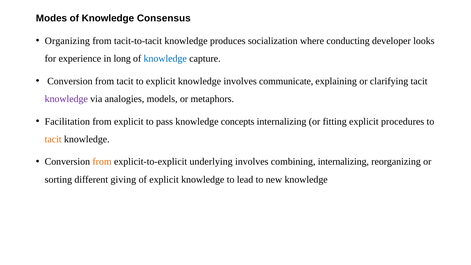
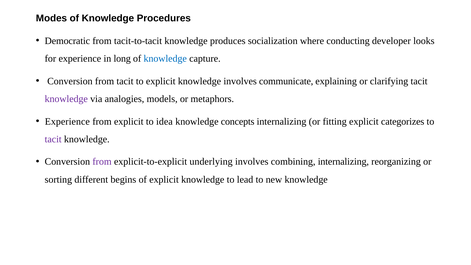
Consensus: Consensus -> Procedures (164, 18)
Organizing: Organizing -> Democratic (67, 41)
Facilitation: Facilitation -> Experience (67, 121)
pass: pass -> idea (164, 121)
procedures: procedures -> categorizes (403, 121)
tacit colour: orange -> purple (53, 139)
from colour: orange -> purple (102, 162)
giving: giving -> begins (123, 179)
